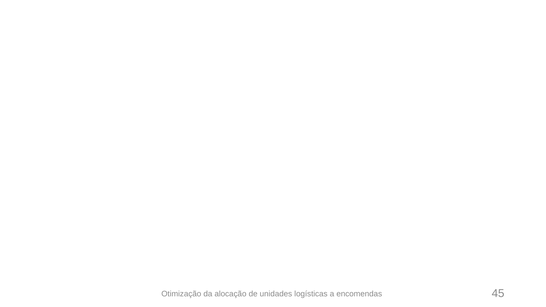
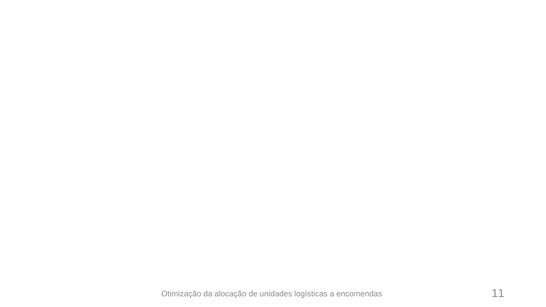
45: 45 -> 11 (498, 294)
